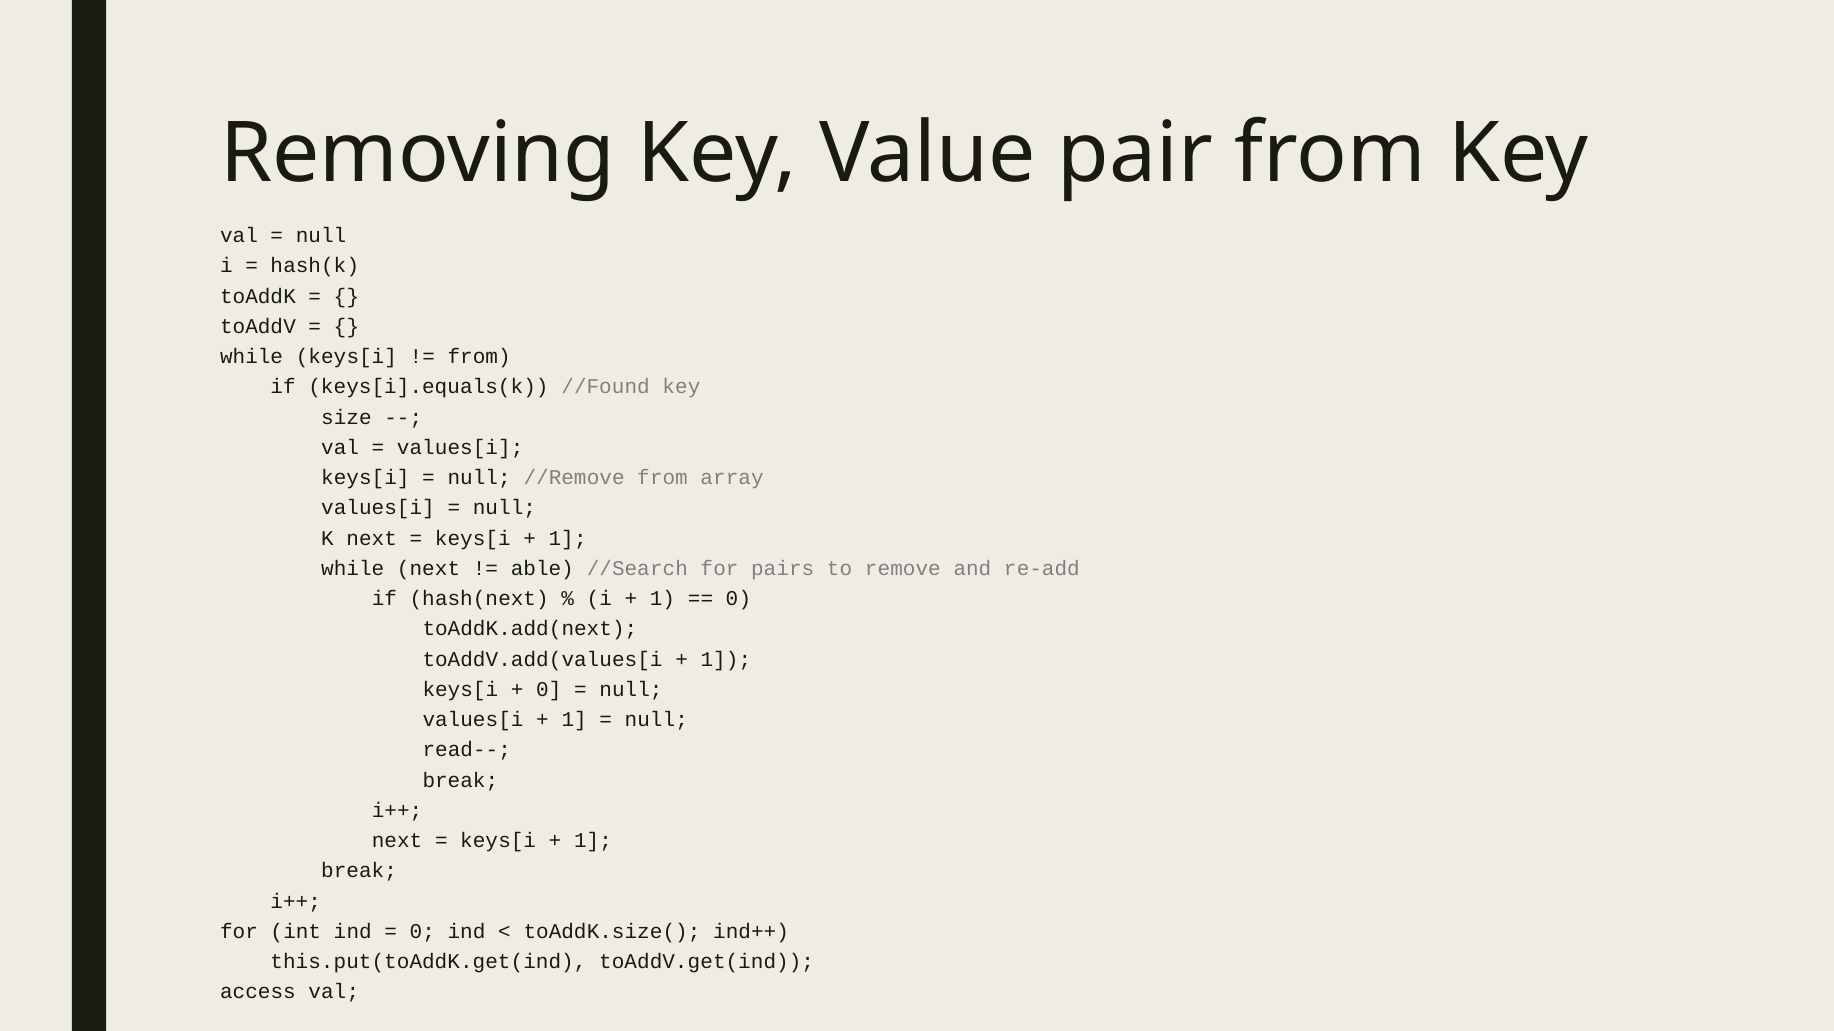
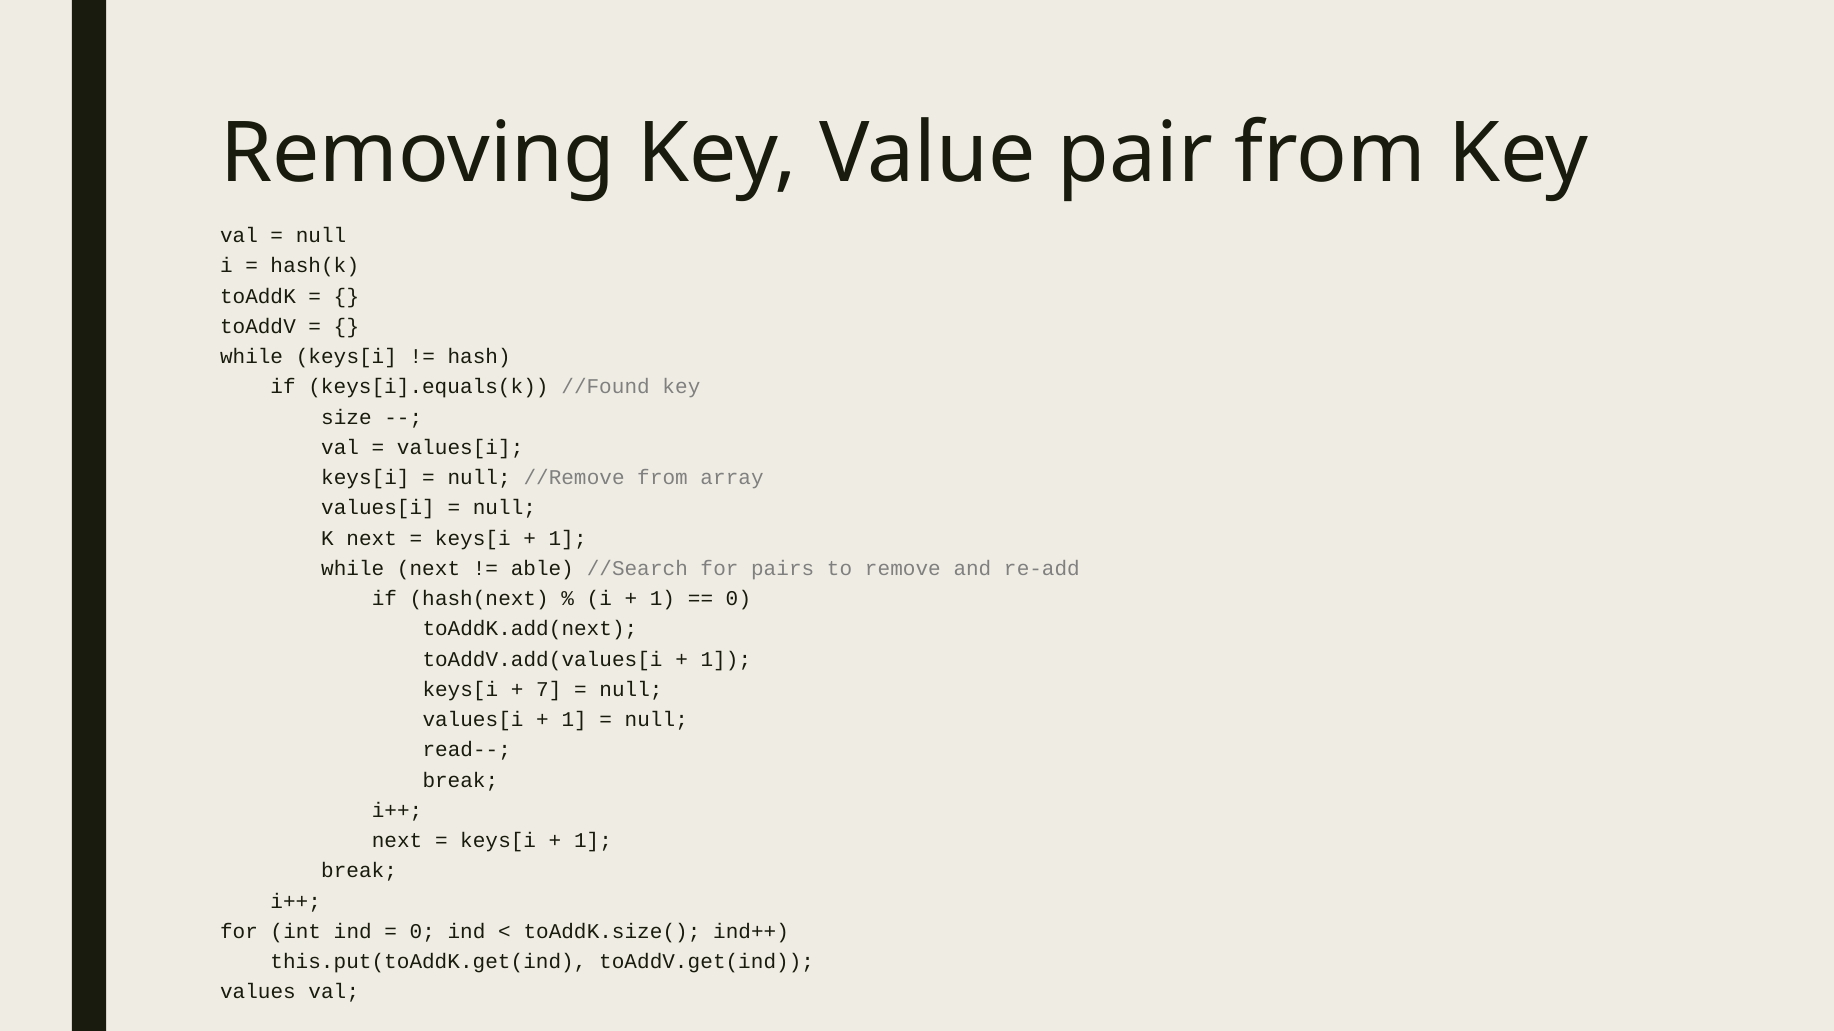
from: from -> hash (479, 357)
0: 0 -> 7 (549, 690)
access: access -> values (258, 993)
